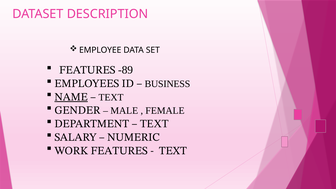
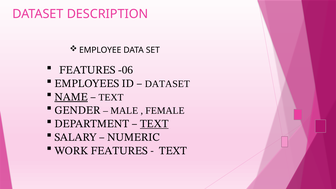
-89: -89 -> -06 (126, 70)
BUSINESS: BUSINESS -> DATASET (167, 84)
TEXT underline: none -> present (154, 124)
